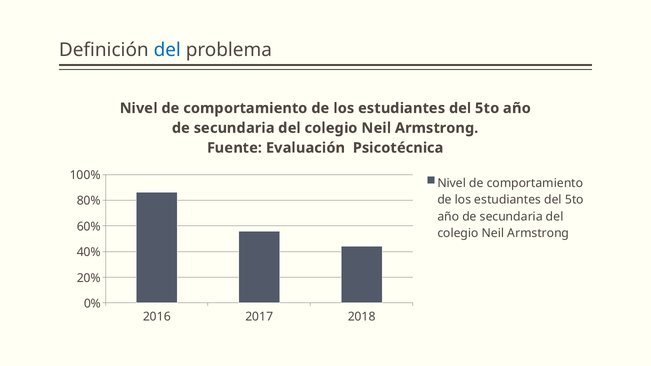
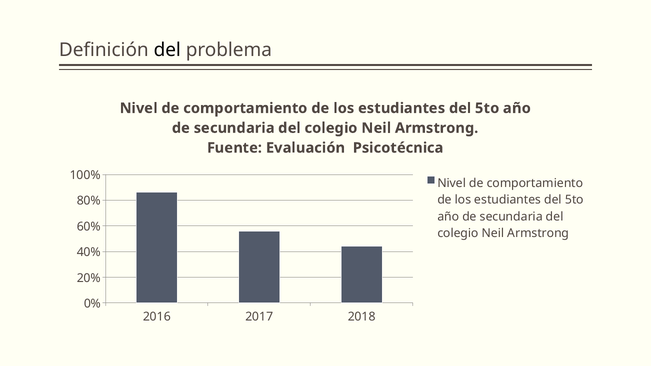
del colour: blue -> black (167, 50)
